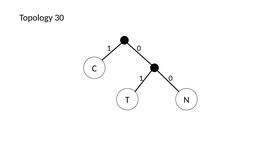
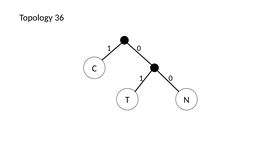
30: 30 -> 36 (59, 18)
